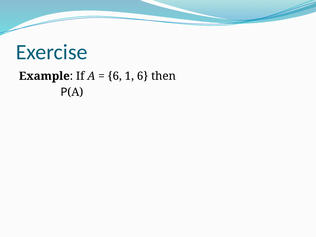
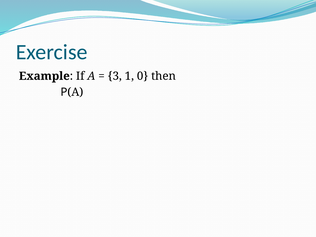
6: 6 -> 3 (115, 76)
1 6: 6 -> 0 (143, 76)
